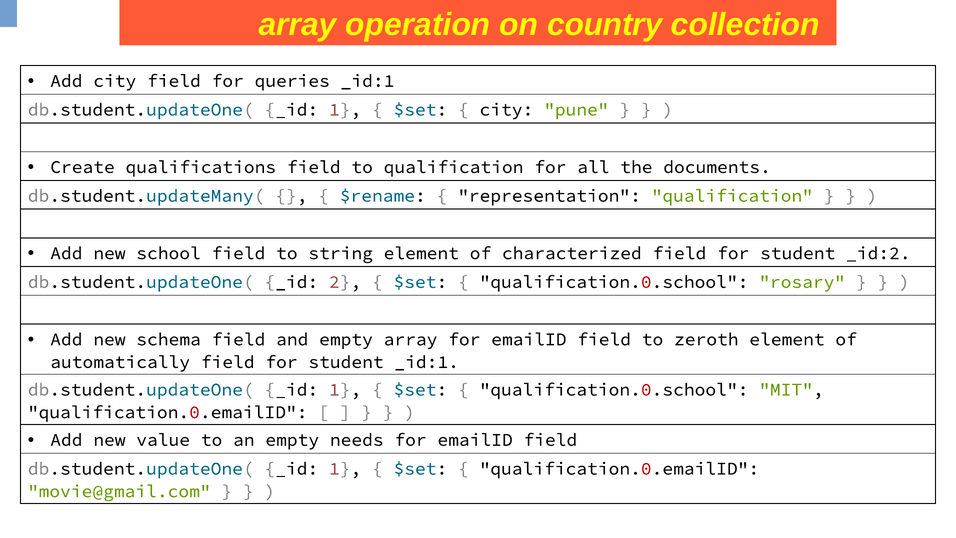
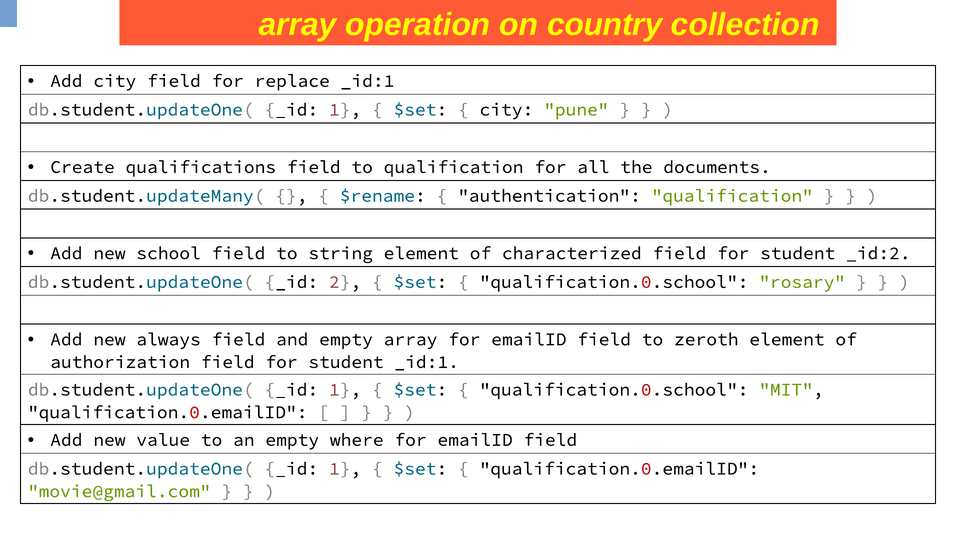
queries: queries -> replace (292, 81)
representation: representation -> authentication (549, 196)
schema: schema -> always (169, 339)
automatically: automatically -> authorization (120, 362)
needs: needs -> where (357, 440)
